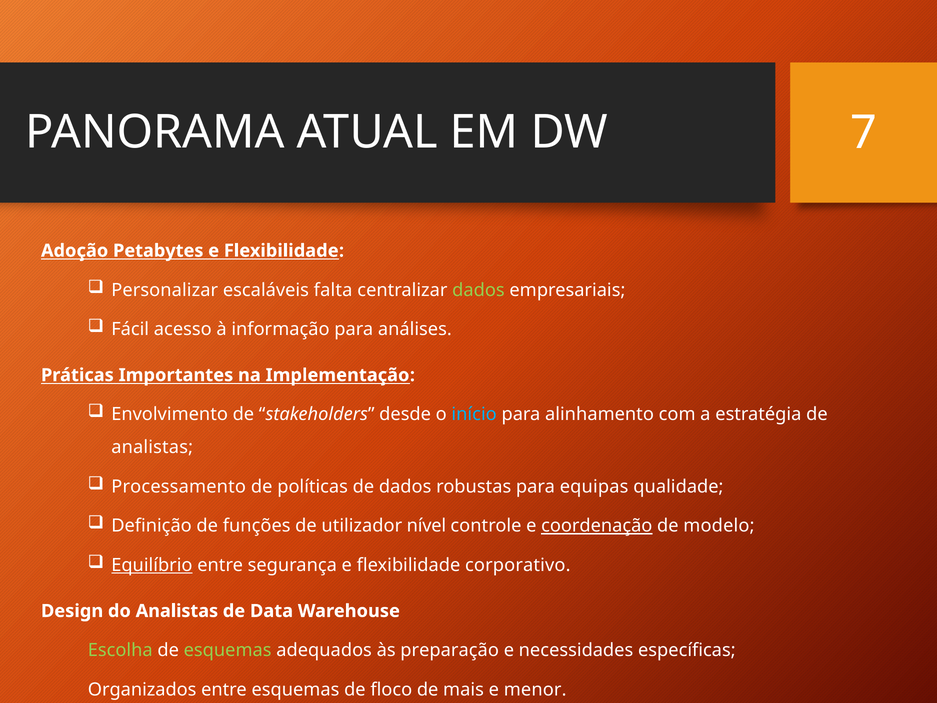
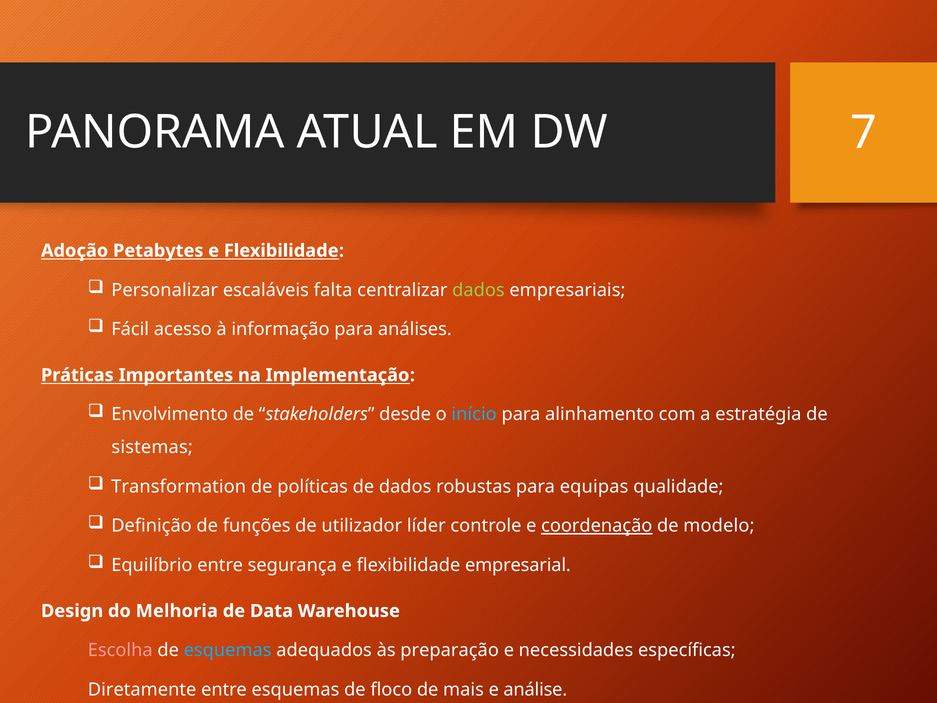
analistas: analistas -> sistemas (152, 447)
Processamento: Processamento -> Transformation (179, 486)
nível: nível -> líder (426, 526)
Equilíbrio underline: present -> none (152, 565)
corporativo: corporativo -> empresarial (518, 565)
do Analistas: Analistas -> Melhoria (177, 611)
Escolha colour: light green -> pink (120, 650)
esquemas colour: light green -> light blue (228, 650)
Organizados: Organizados -> Diretamente (142, 689)
e menor: menor -> análise (535, 689)
